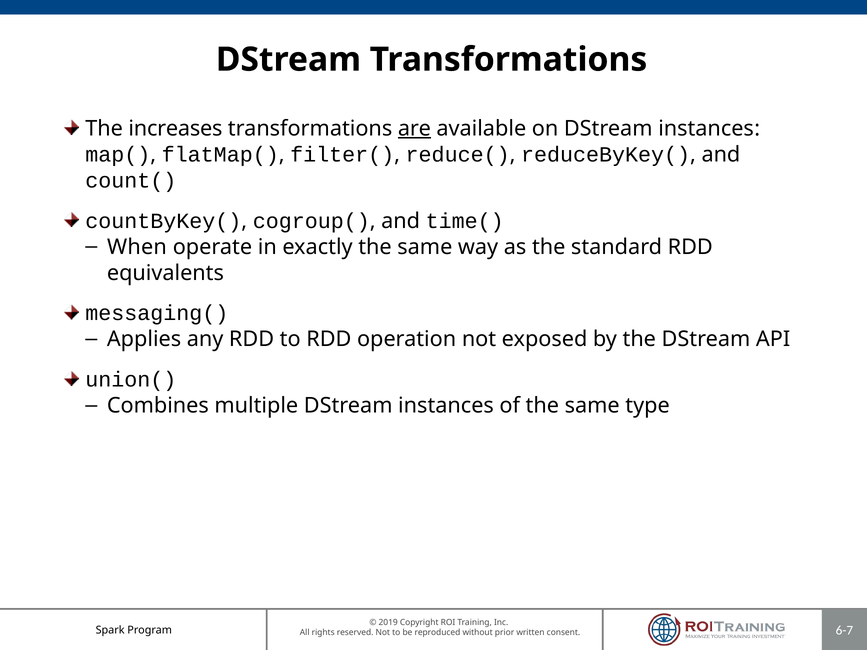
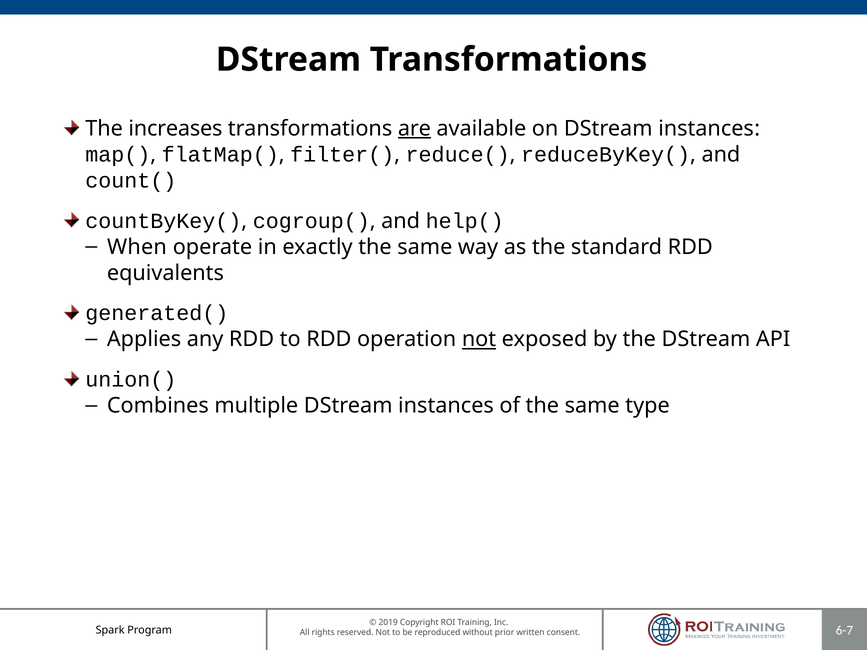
time(: time( -> help( (465, 221)
messaging(: messaging( -> generated( (157, 313)
not underline: none -> present (479, 339)
